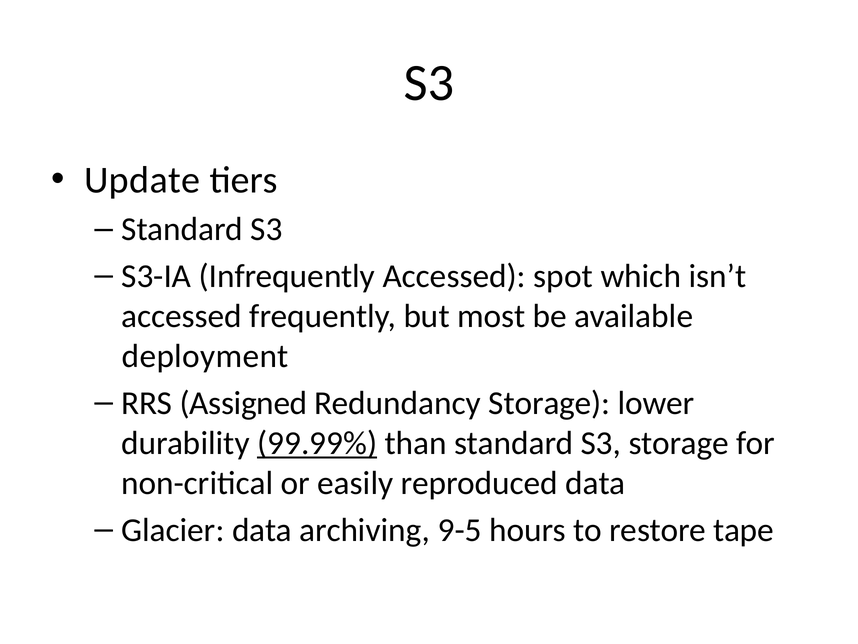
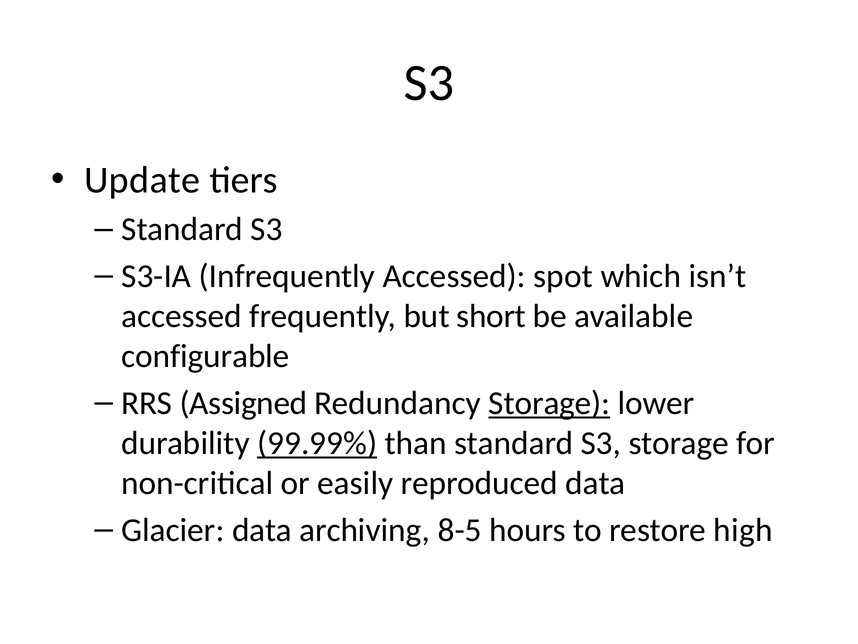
most: most -> short (491, 316)
deployment: deployment -> configurable (205, 356)
Storage underline: none -> present (549, 403)
9-5: 9-5 -> 8-5 (460, 530)
tape: tape -> high (743, 530)
